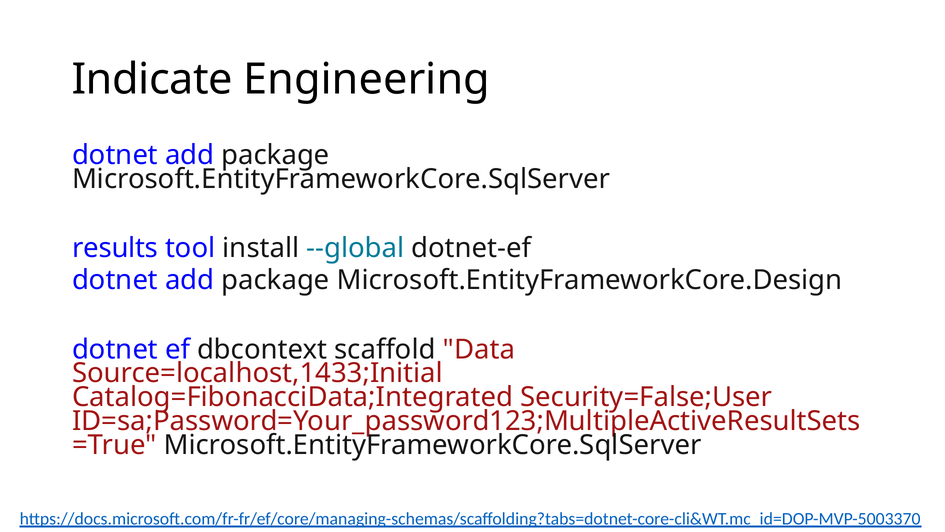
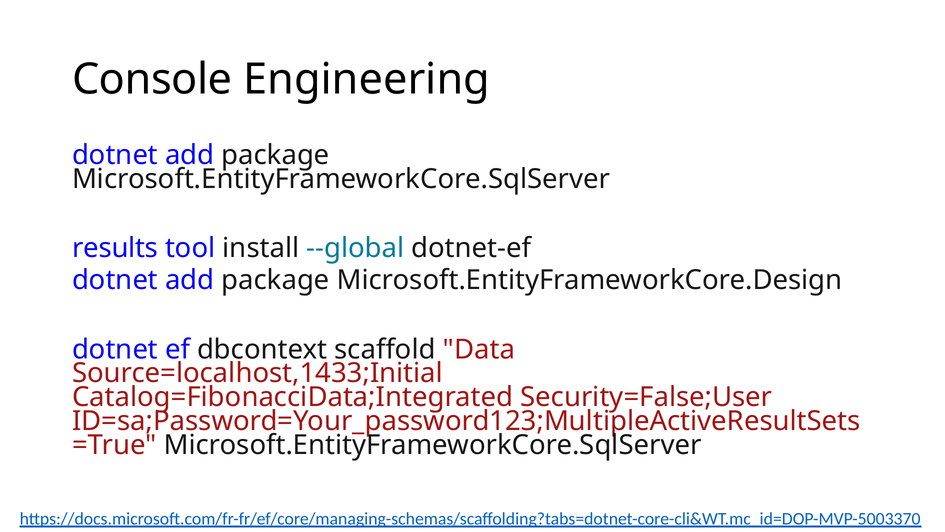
Indicate: Indicate -> Console (152, 79)
